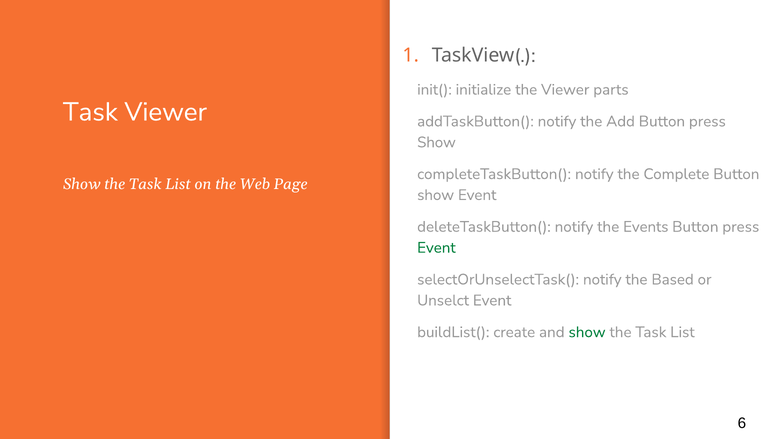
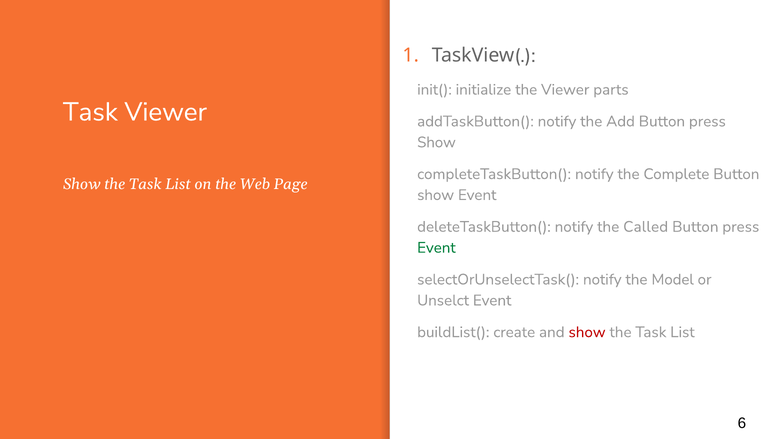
Events: Events -> Called (646, 227)
Based: Based -> Model (673, 279)
show colour: green -> red (587, 332)
